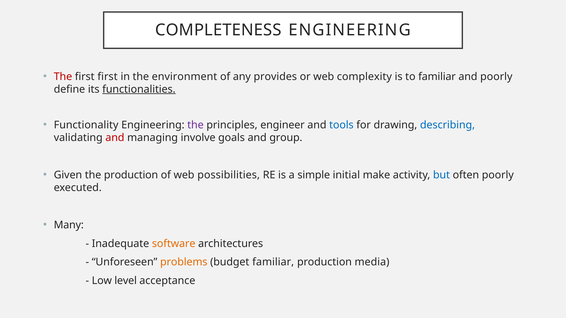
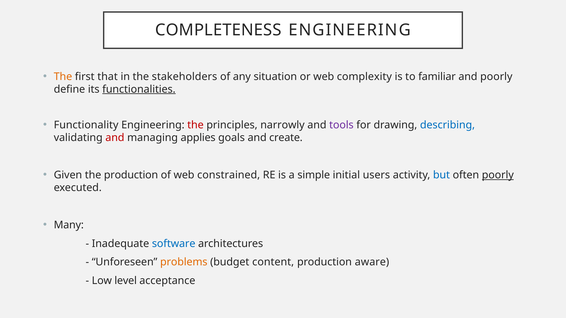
The colour: red -> orange (63, 77)
first first: first -> that (108, 77)
environment: environment -> stakeholders (185, 77)
provides: provides -> situation (275, 77)
the colour: purple -> red (195, 125)
engineer: engineer -> narrowly (282, 125)
tools colour: blue -> purple (341, 125)
involve: involve -> applies (198, 138)
group: group -> create (286, 138)
possibilities: possibilities -> constrained (229, 175)
make: make -> users (376, 175)
poorly underline: none -> present (498, 175)
software colour: orange -> blue (174, 244)
budget familiar: familiar -> content (273, 262)
media: media -> aware (372, 262)
